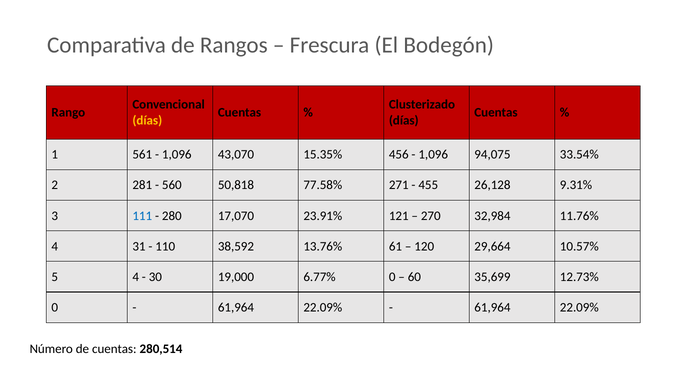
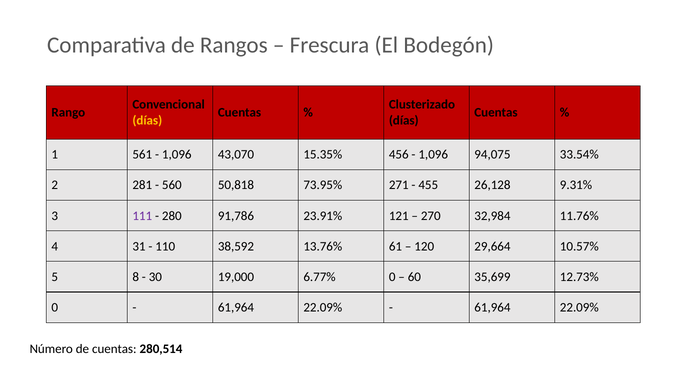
77.58%: 77.58% -> 73.95% (323, 185)
111 colour: blue -> purple (142, 216)
17,070: 17,070 -> 91,786 (236, 216)
5 4: 4 -> 8 (136, 277)
